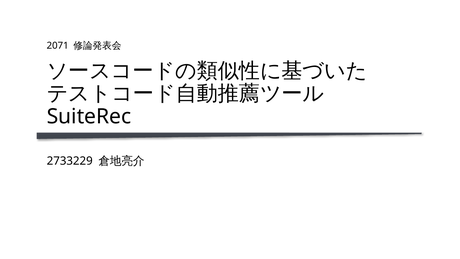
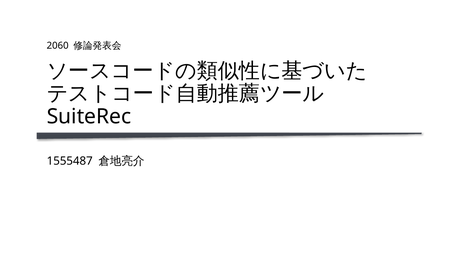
2071: 2071 -> 2060 (58, 46)
2733229: 2733229 -> 1555487 (70, 161)
